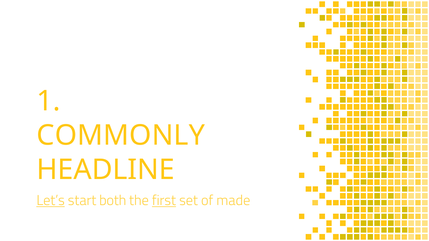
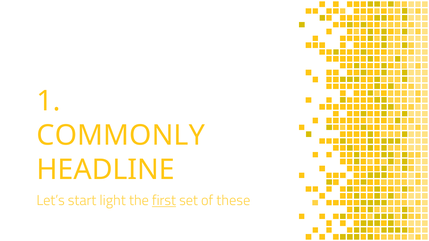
Let’s underline: present -> none (51, 201)
both: both -> light (113, 201)
made: made -> these (233, 201)
